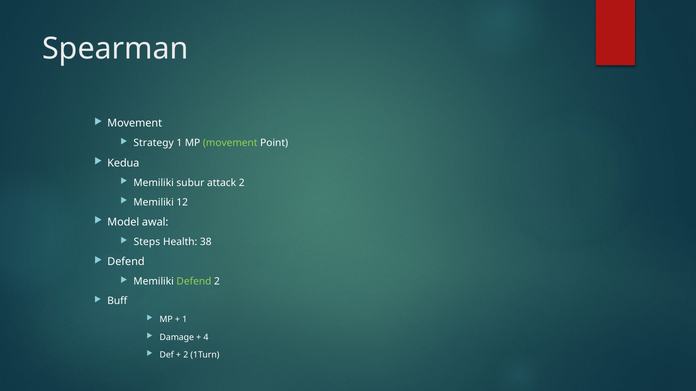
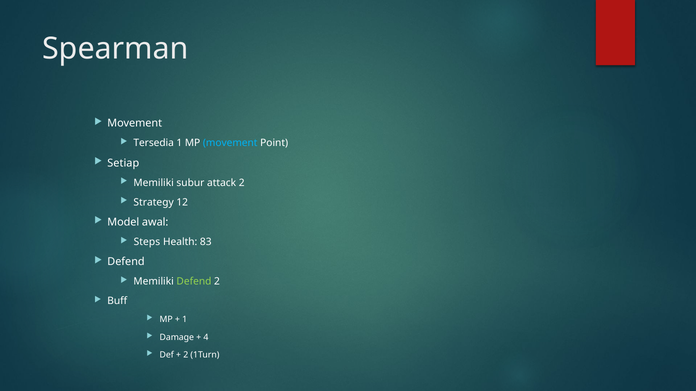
Strategy: Strategy -> Tersedia (154, 143)
movement colour: light green -> light blue (230, 143)
Kedua: Kedua -> Setiap (123, 163)
Memiliki: Memiliki -> Strategy (154, 202)
38: 38 -> 83 (206, 242)
